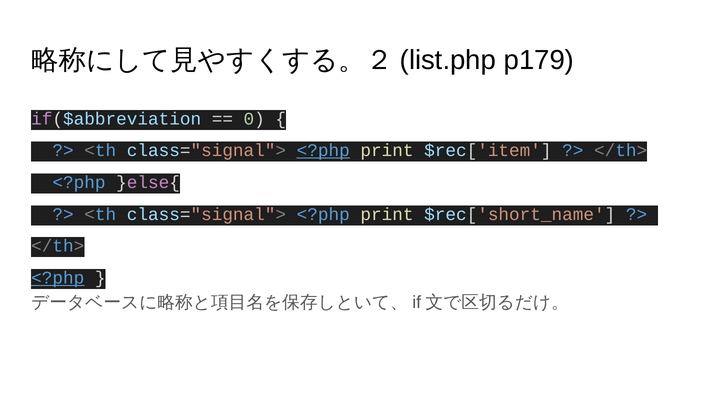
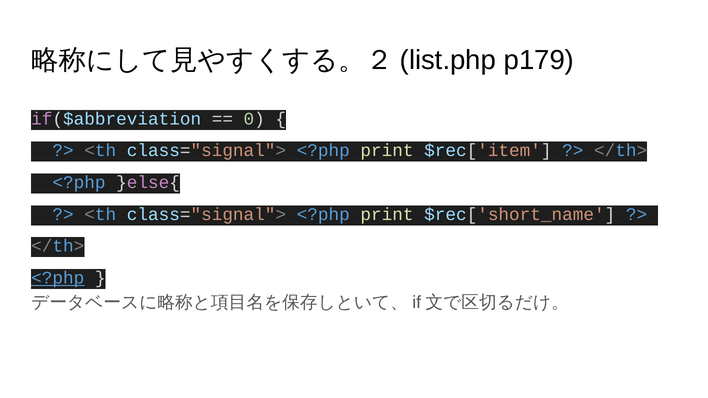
<?php underline: present -> none (323, 151)
